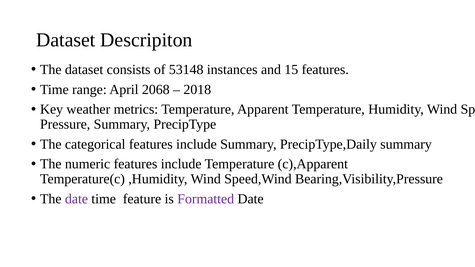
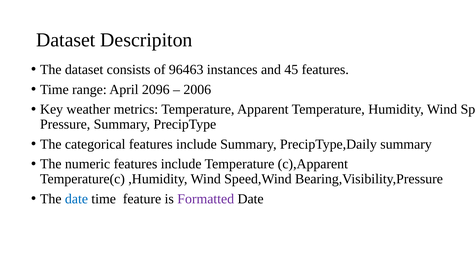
53148: 53148 -> 96463 (186, 70)
15: 15 -> 45 (291, 70)
2068: 2068 -> 2096 (156, 90)
2018: 2018 -> 2006 (197, 90)
date colour: purple -> blue (76, 199)
